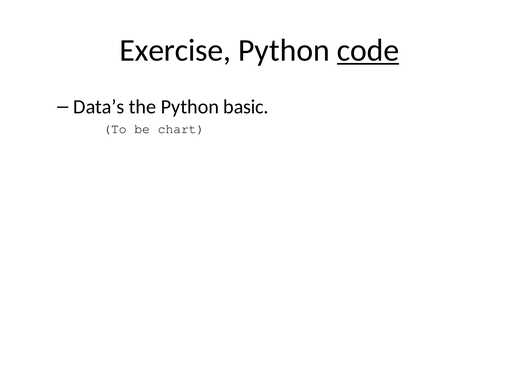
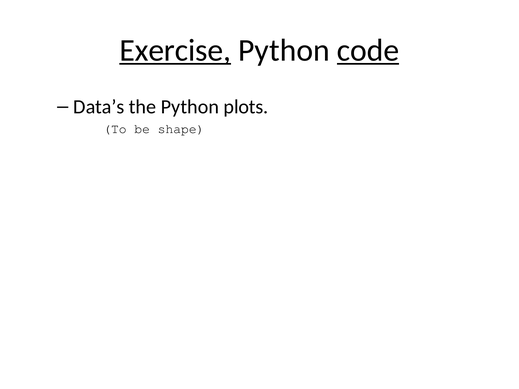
Exercise underline: none -> present (175, 50)
basic: basic -> plots (246, 107)
chart: chart -> shape (181, 129)
